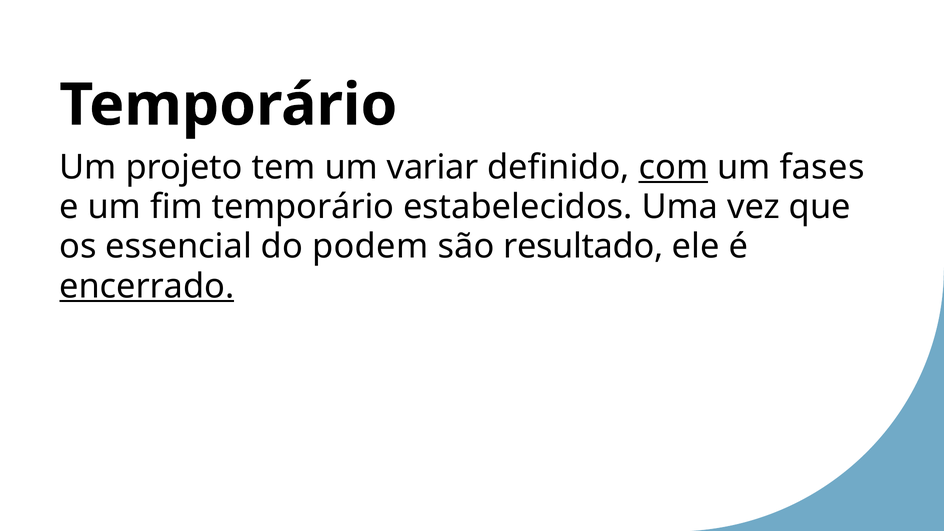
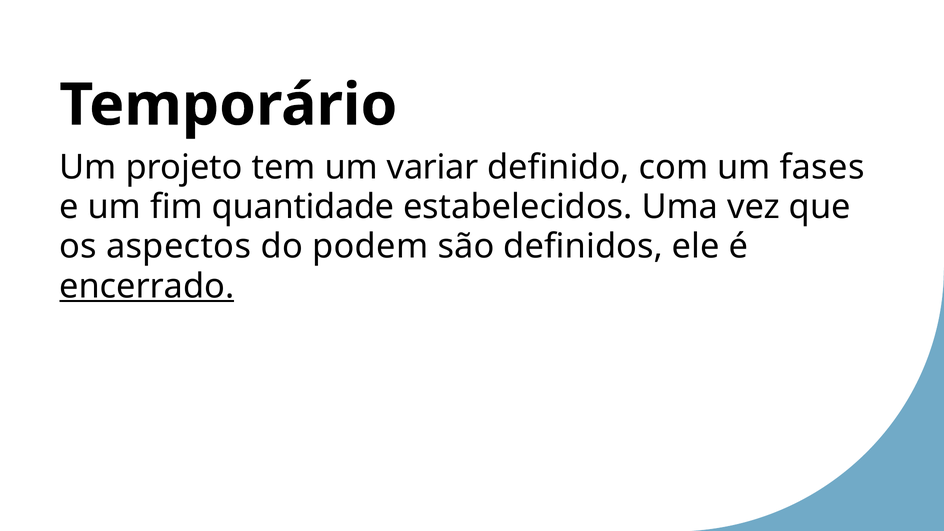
com underline: present -> none (673, 167)
fim temporário: temporário -> quantidade (303, 207)
essencial: essencial -> aspectos (179, 247)
resultado: resultado -> definidos (583, 247)
